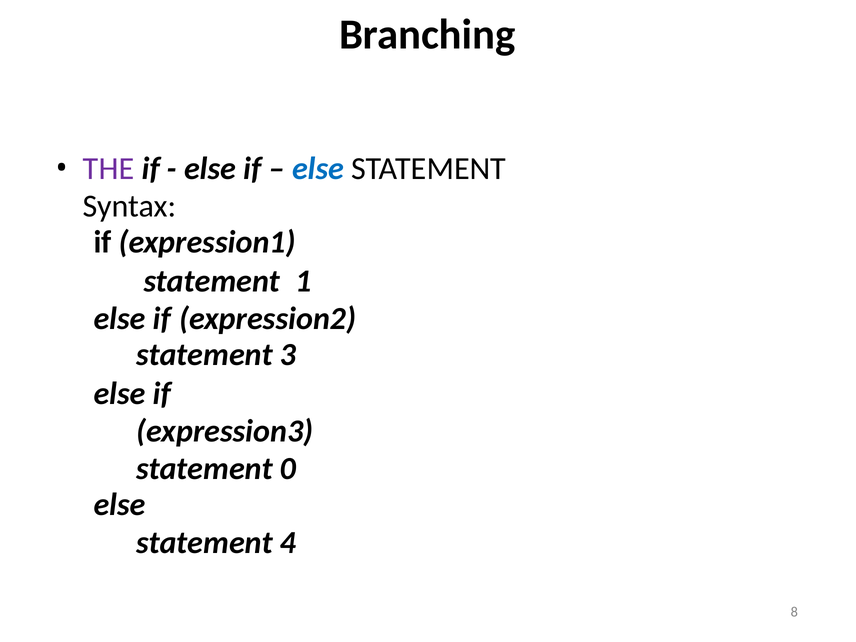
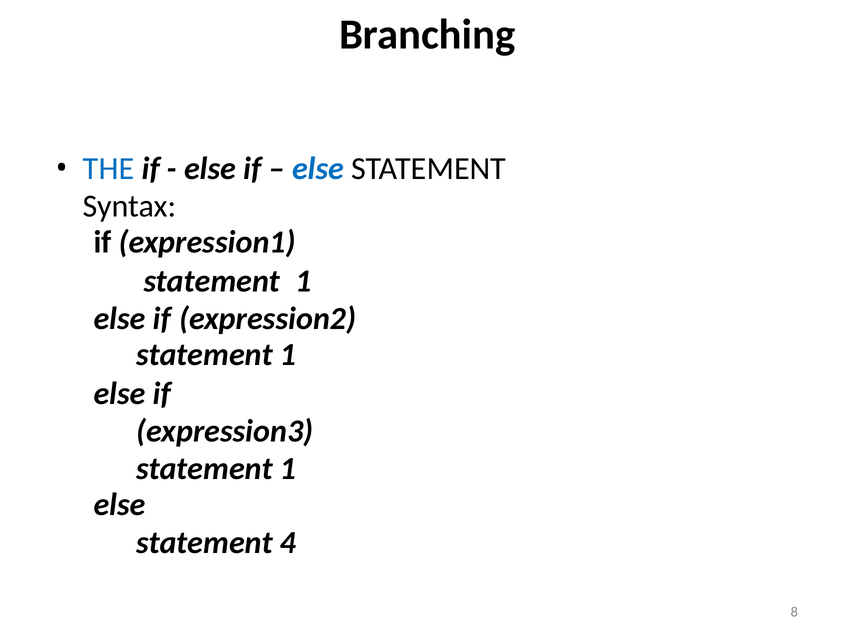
THE colour: purple -> blue (109, 169)
3: 3 -> 1 (288, 355)
0: 0 -> 1 (288, 469)
